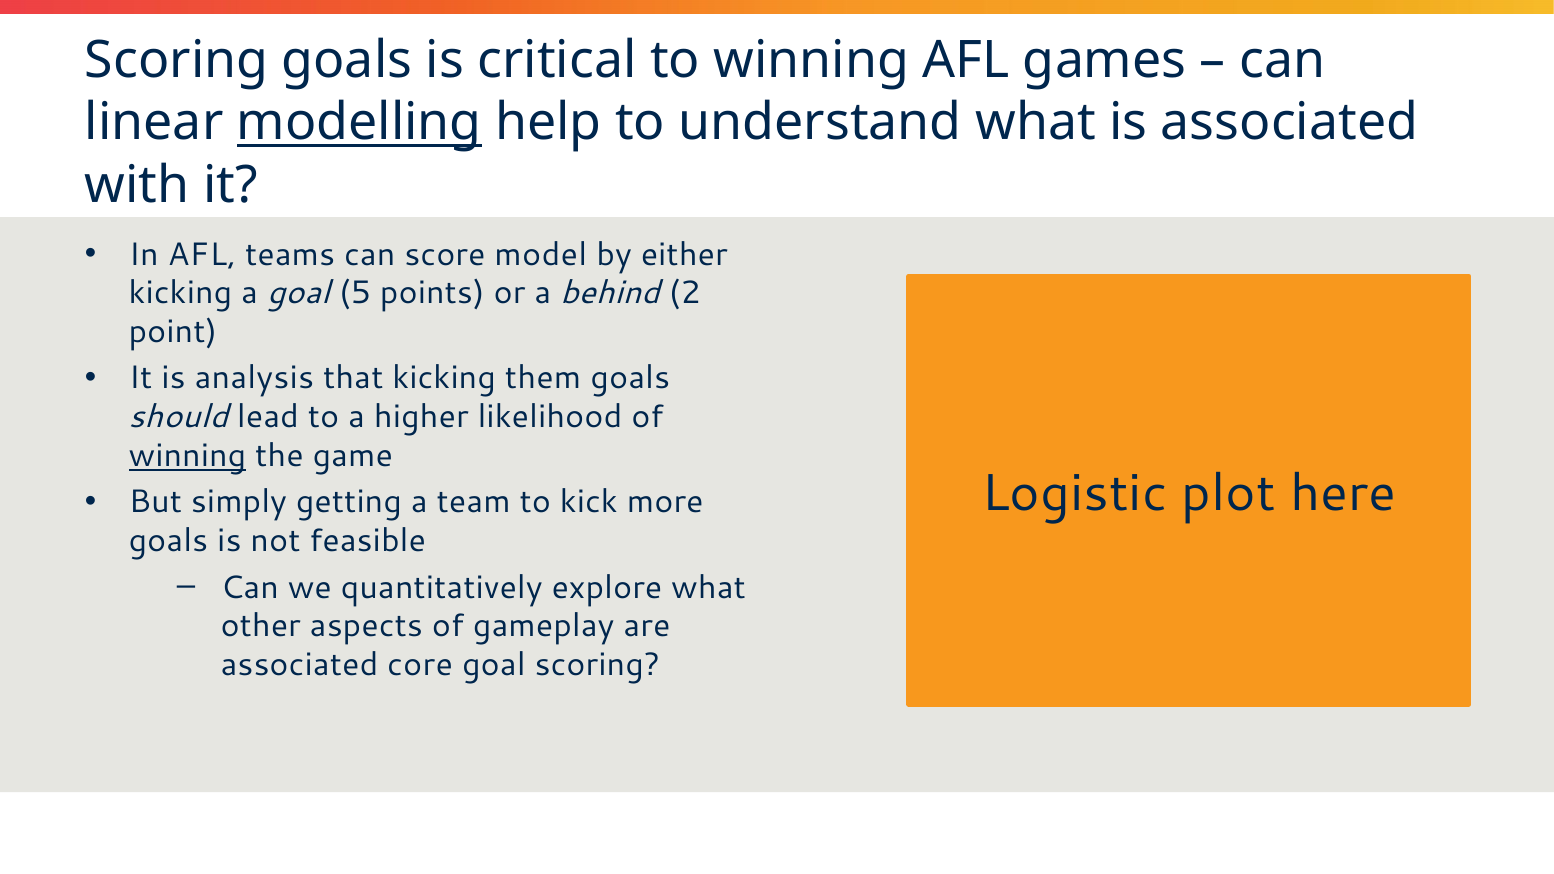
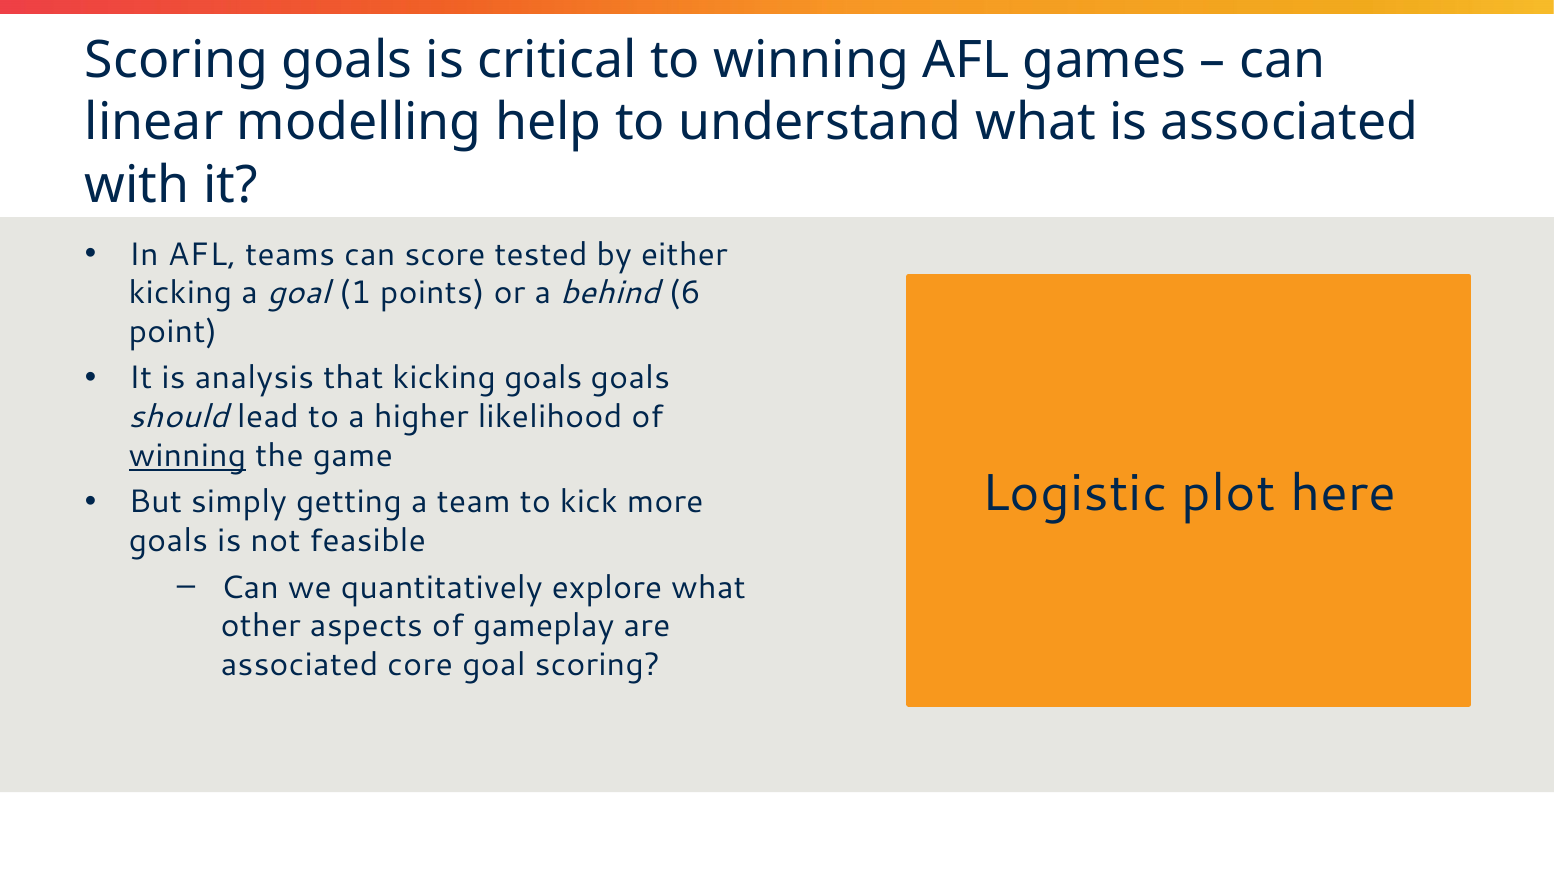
modelling underline: present -> none (359, 123)
model: model -> tested (541, 254)
5: 5 -> 1 (355, 293)
2: 2 -> 6 (685, 293)
kicking them: them -> goals (543, 378)
